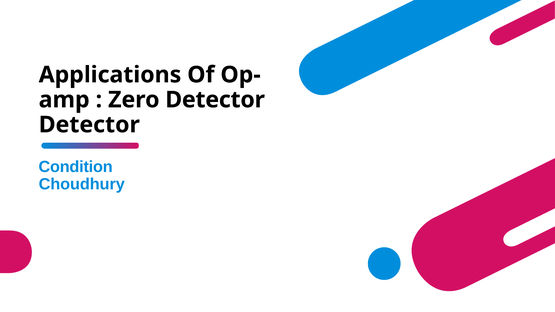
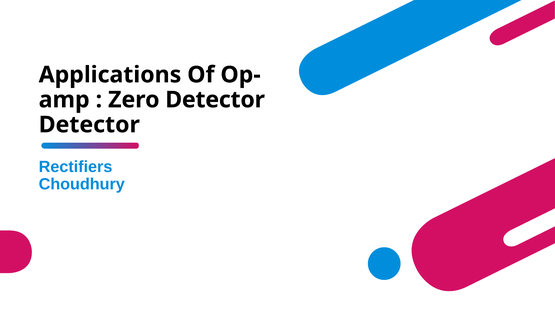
Condition: Condition -> Rectifiers (76, 167)
